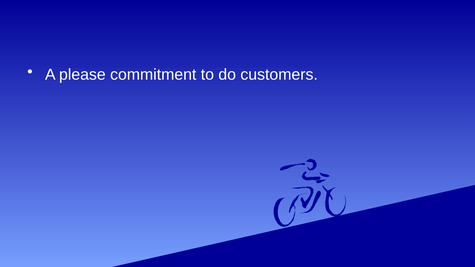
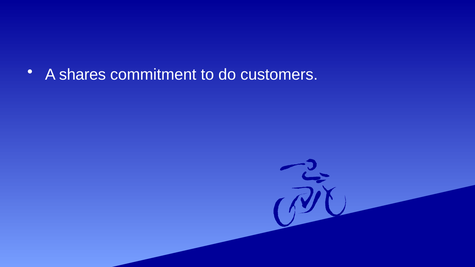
please: please -> shares (82, 75)
